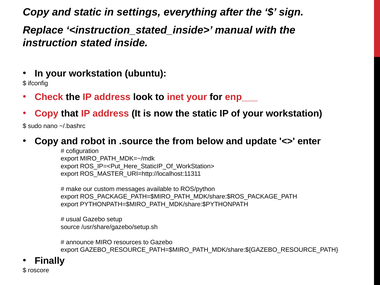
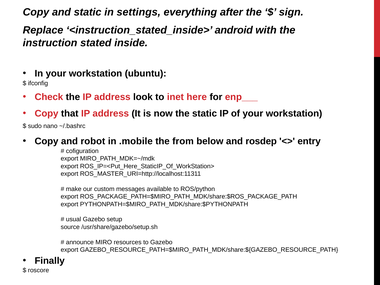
manual: manual -> android (234, 30)
inet your: your -> here (197, 97)
.source: .source -> .mobile (136, 141)
update: update -> rosdep (261, 141)
enter: enter -> entry (309, 141)
